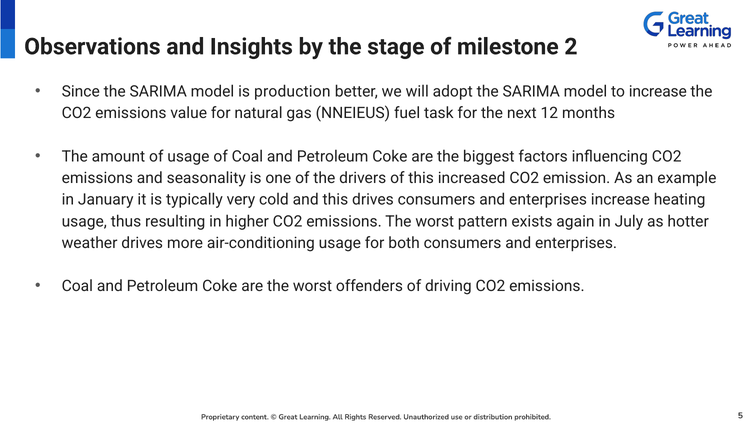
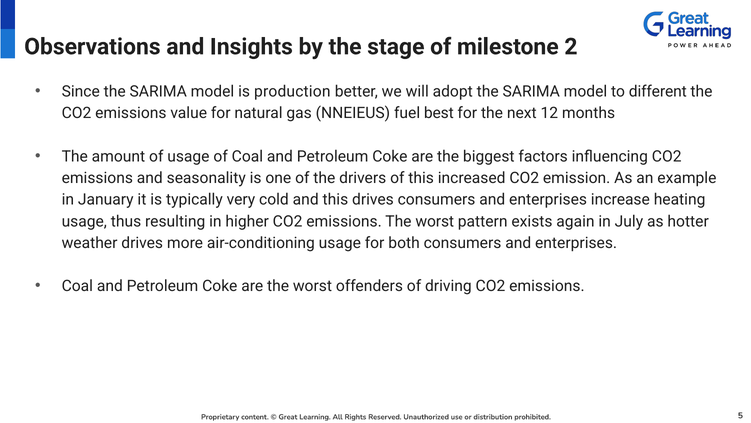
to increase: increase -> different (658, 92)
task: task -> best (439, 113)
